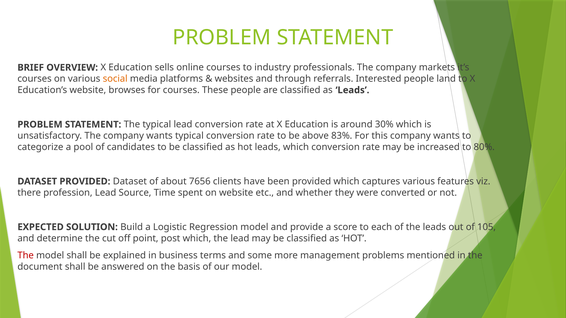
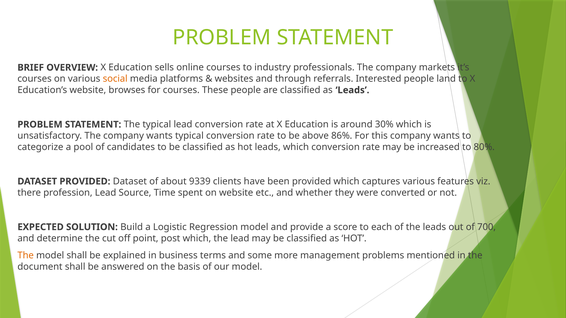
83%: 83% -> 86% (342, 136)
7656: 7656 -> 9339 (200, 182)
105: 105 -> 700 (487, 227)
The colour: red -> orange (26, 256)
